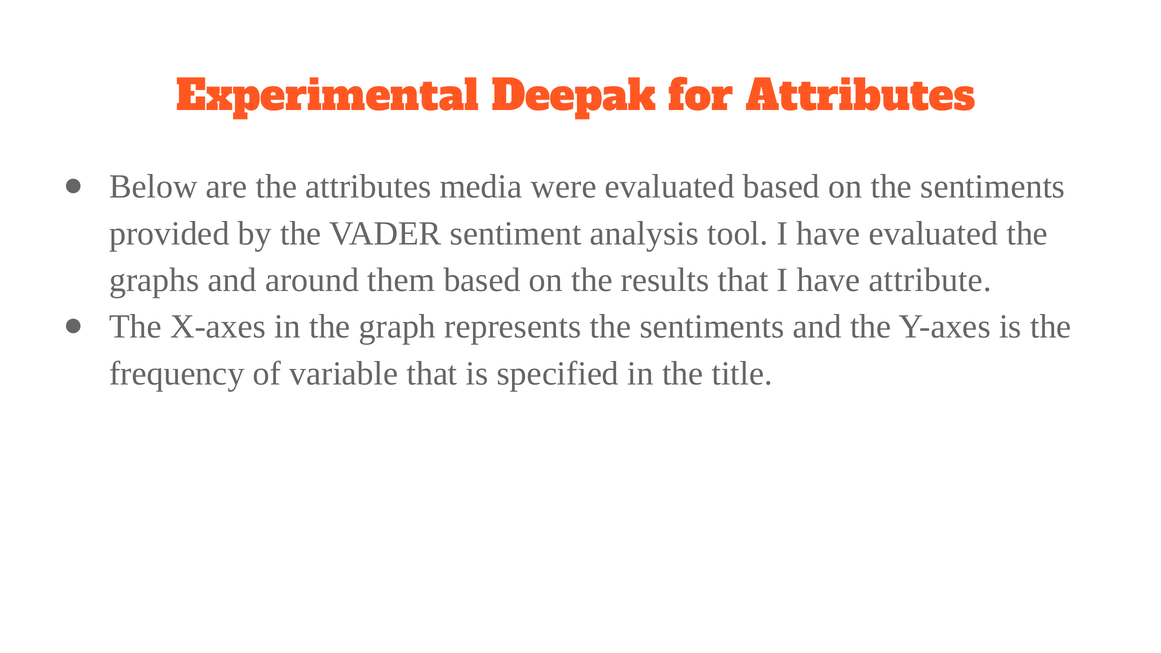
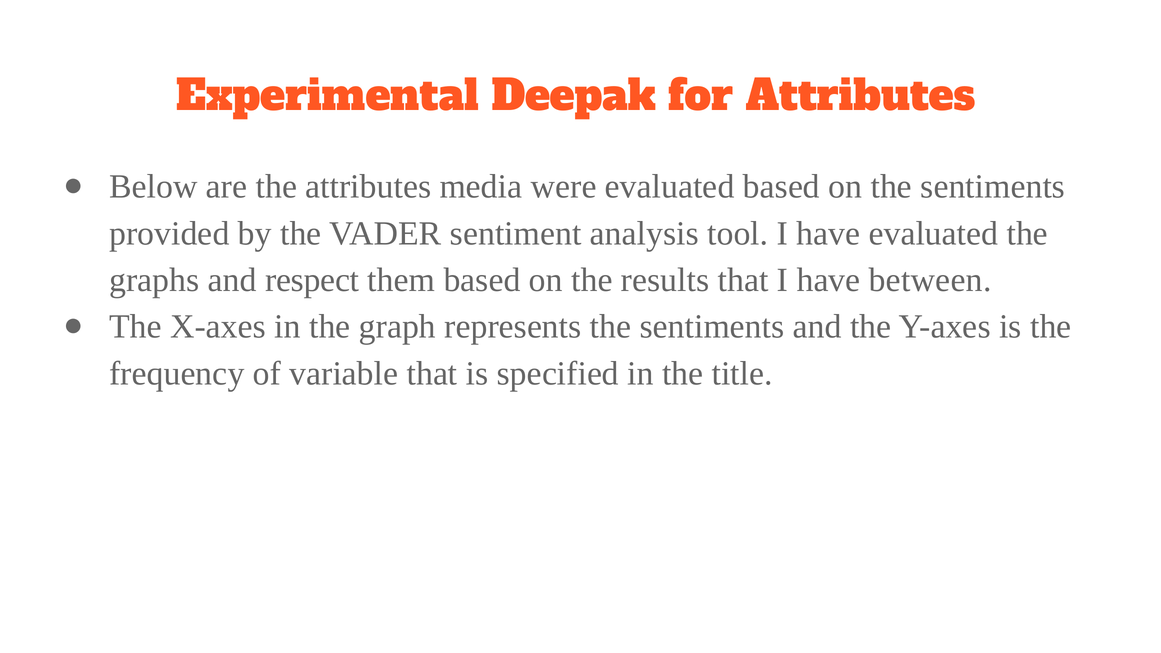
around: around -> respect (312, 280)
attribute: attribute -> between (930, 280)
